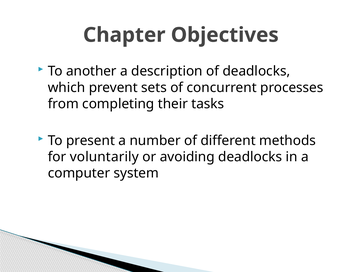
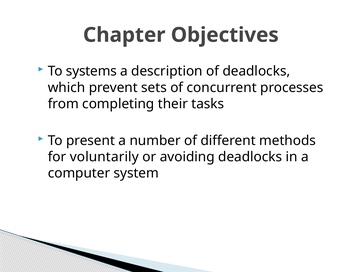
another: another -> systems (91, 71)
